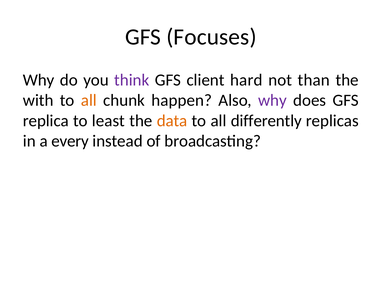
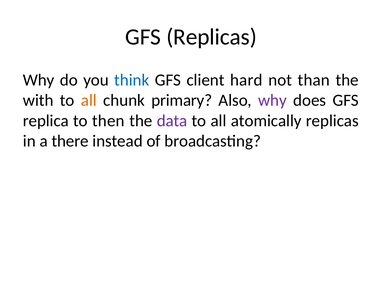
GFS Focuses: Focuses -> Replicas (212, 37)
think colour: purple -> blue (132, 80)
happen: happen -> primary (182, 101)
least: least -> then (108, 121)
data colour: orange -> purple (172, 121)
differently: differently -> atomically (266, 121)
every: every -> there (70, 141)
